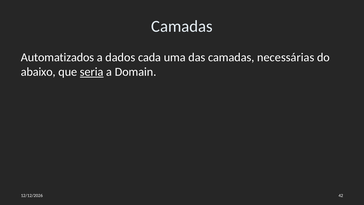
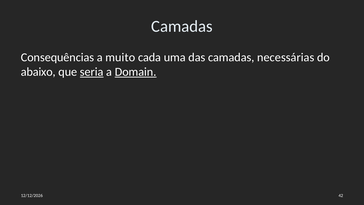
Automatizados: Automatizados -> Consequências (58, 57)
dados: dados -> muito (120, 57)
Domain underline: none -> present (136, 72)
